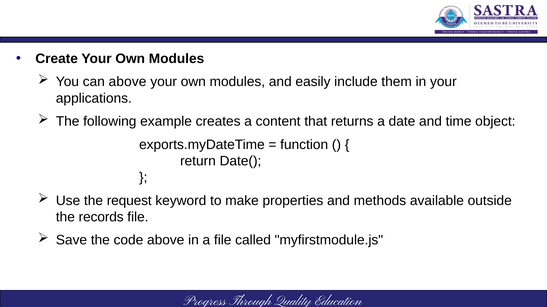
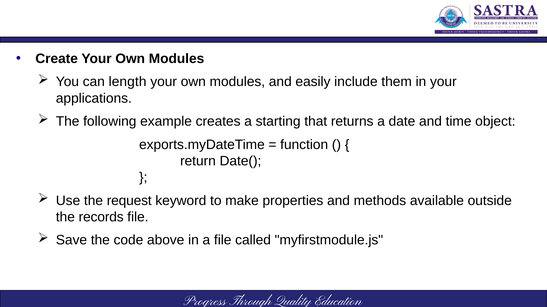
can above: above -> length (128, 82)
content: content -> starting (278, 122)
